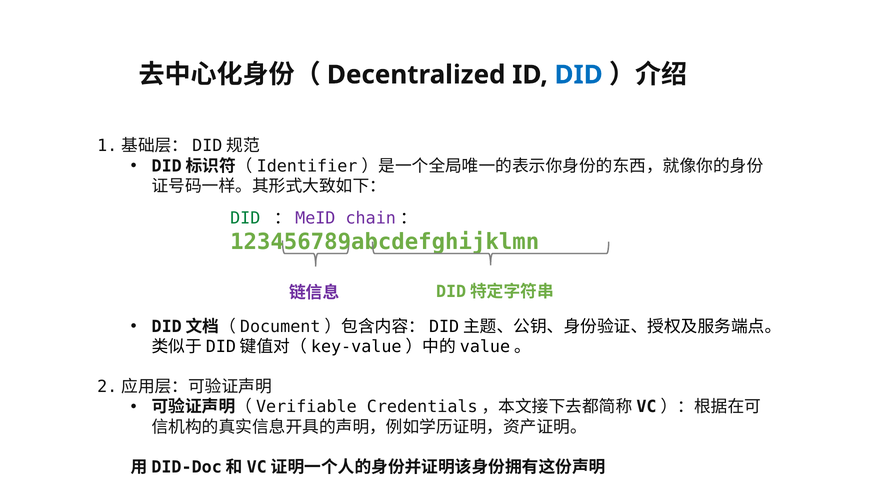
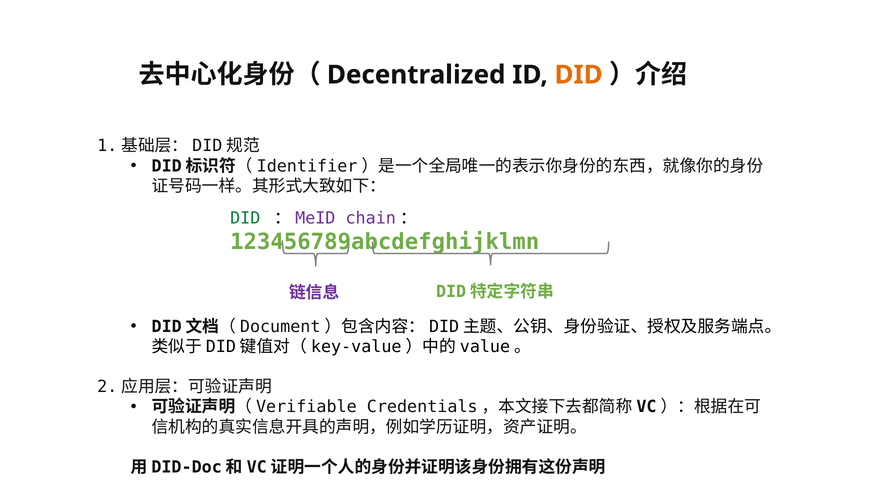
DID colour: blue -> orange (579, 75)
